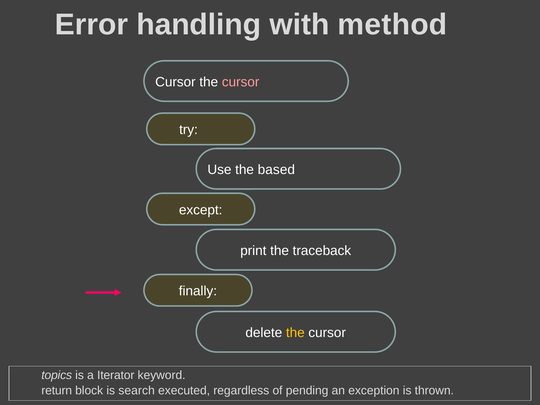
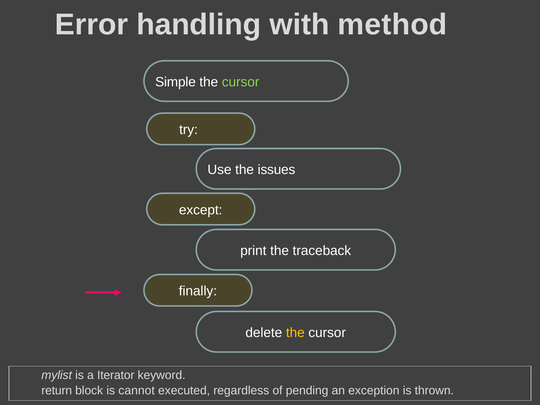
Cursor: Cursor -> Simple (175, 82)
cursor colour: pink -> light green (241, 82)
based: based -> issues (276, 170)
topics: topics -> mylist (57, 375)
search: search -> cannot (137, 391)
